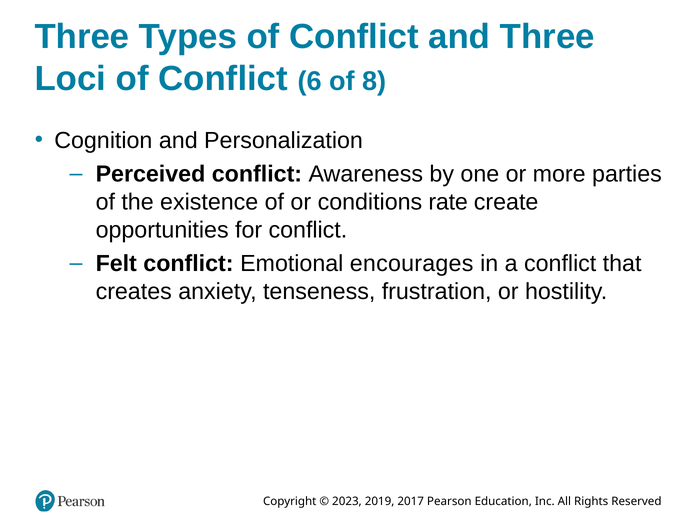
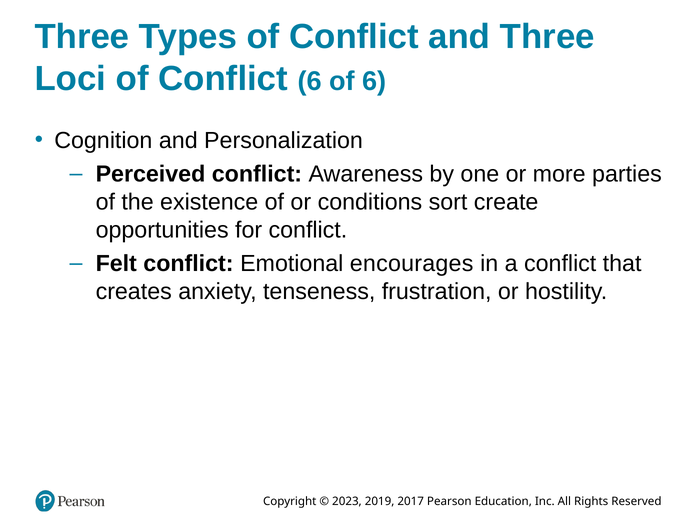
of 8: 8 -> 6 (374, 81)
rate: rate -> sort (448, 202)
